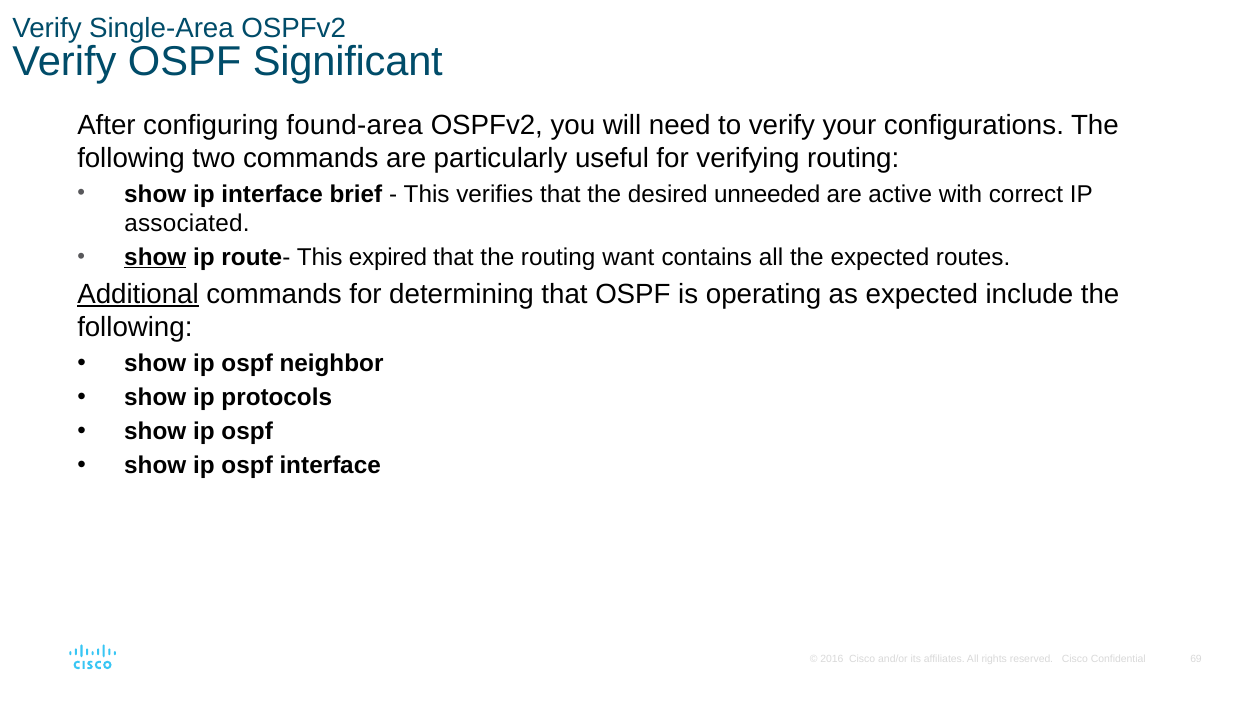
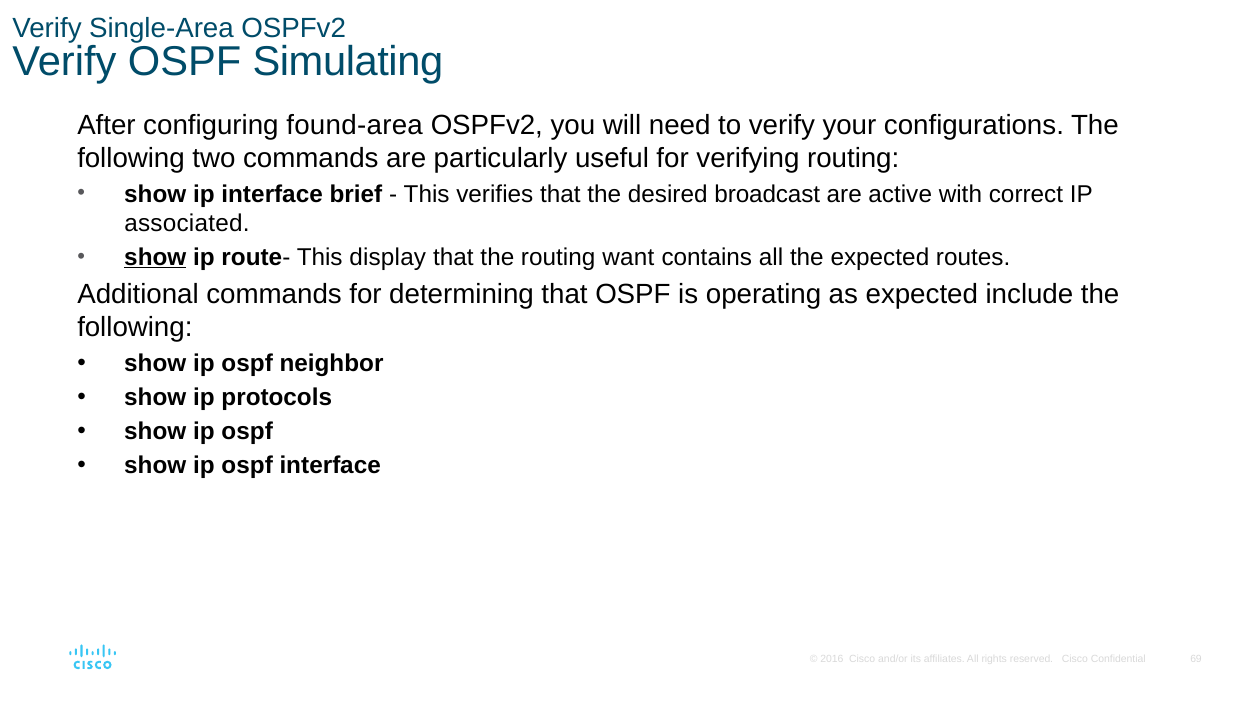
Significant: Significant -> Simulating (348, 61)
unneeded: unneeded -> broadcast (767, 194)
expired: expired -> display (388, 257)
Additional underline: present -> none (138, 294)
